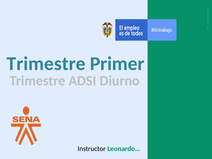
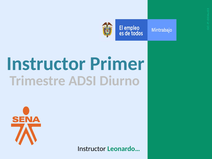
Trimestre: Trimestre -> Instructor (46, 64)
